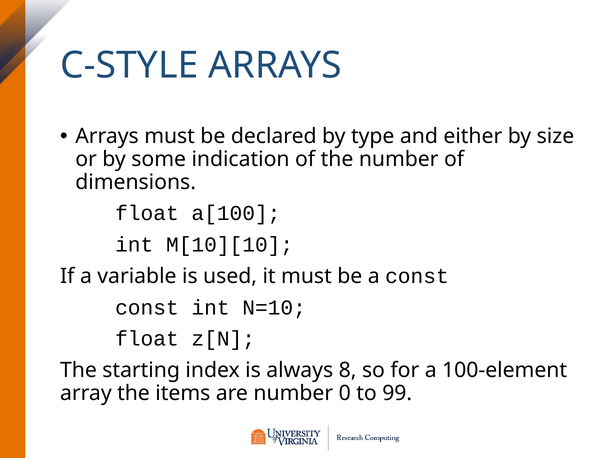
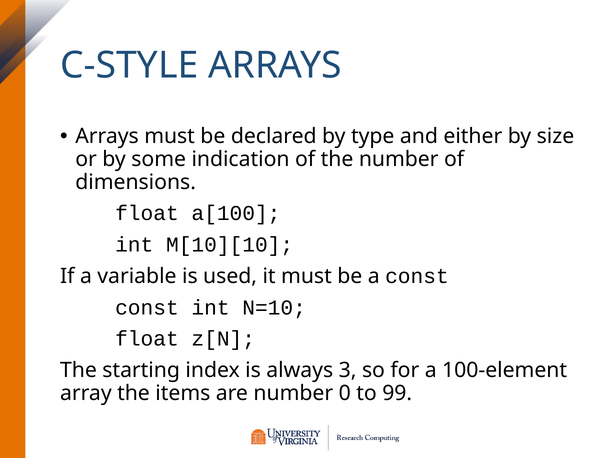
8: 8 -> 3 (348, 371)
